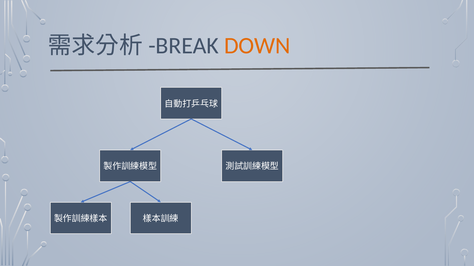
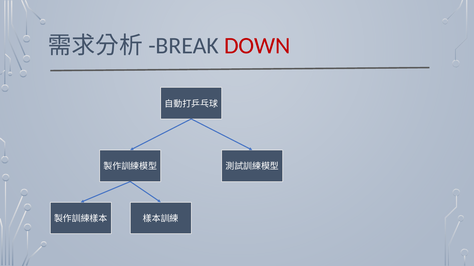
DOWN colour: orange -> red (257, 46)
